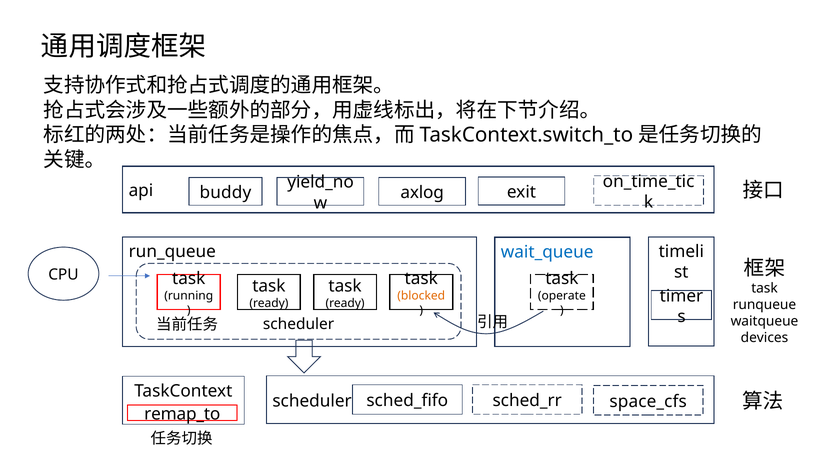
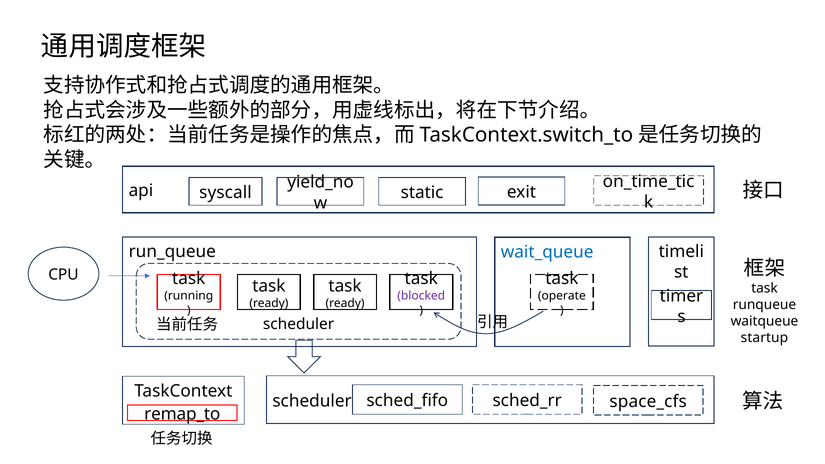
buddy: buddy -> syscall (225, 193)
axlog: axlog -> static (422, 193)
blocked colour: orange -> purple (421, 296)
devices: devices -> startup (764, 338)
